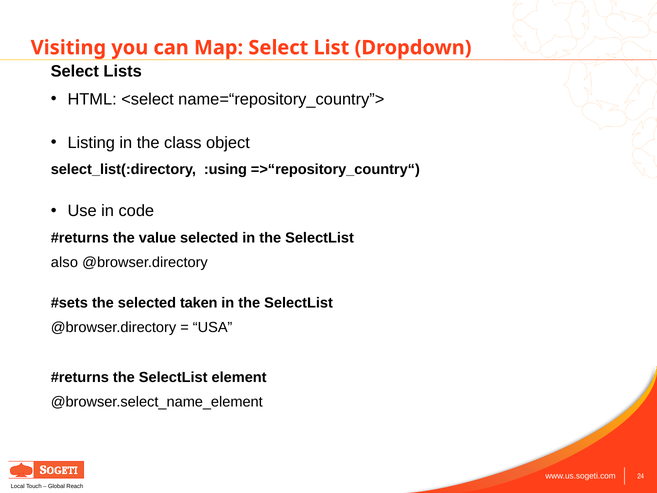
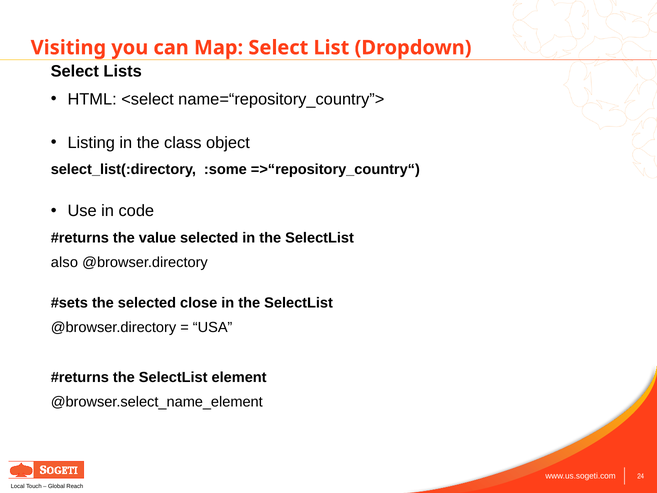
:using: :using -> :some (225, 169)
taken: taken -> close (199, 303)
